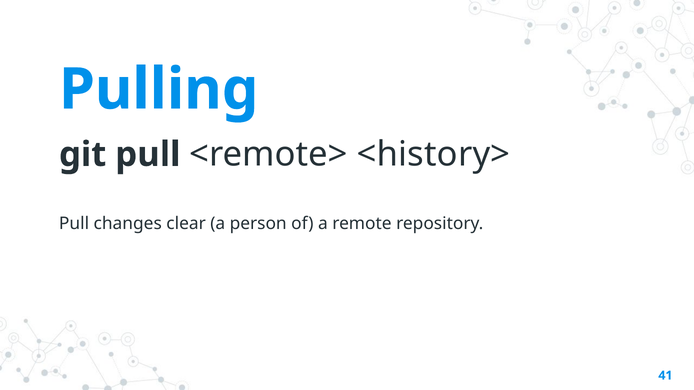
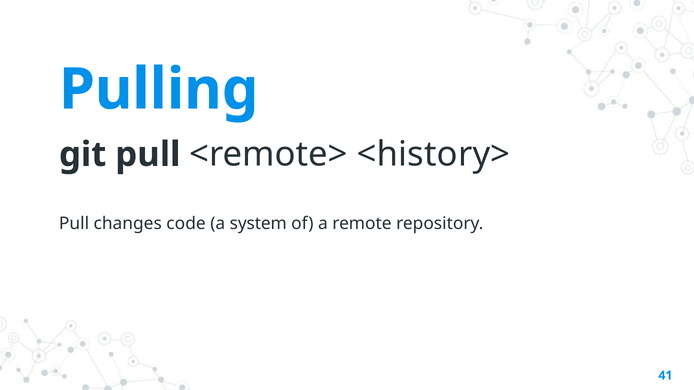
clear: clear -> code (186, 224)
person: person -> system (258, 224)
